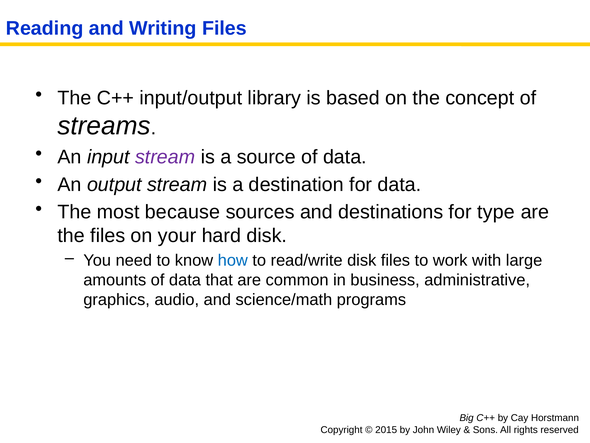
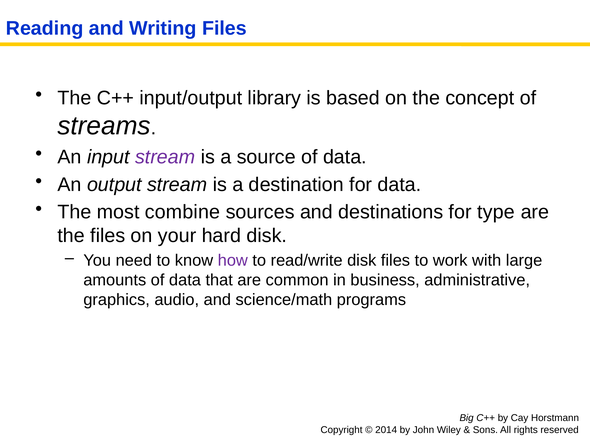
because: because -> combine (182, 212)
how colour: blue -> purple (233, 260)
2015: 2015 -> 2014 (386, 429)
